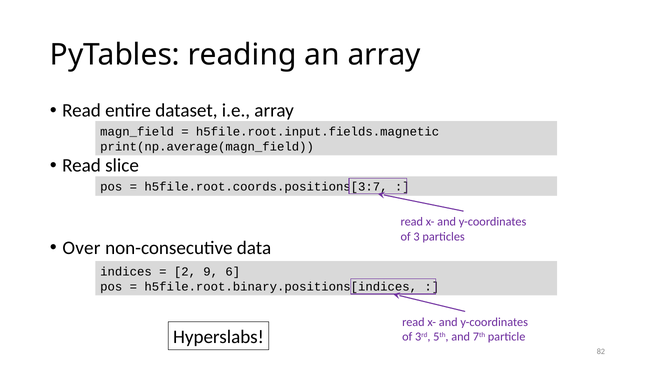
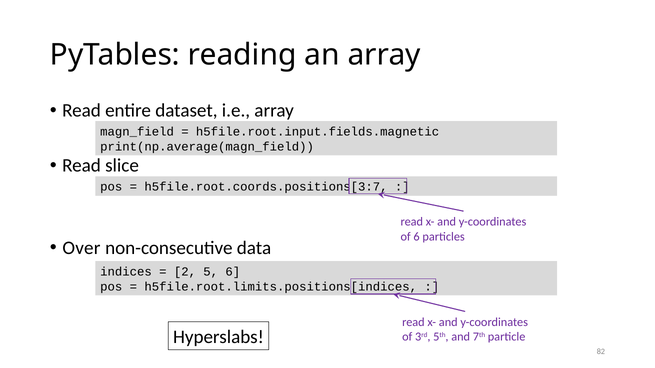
of 3: 3 -> 6 (417, 237)
9: 9 -> 5 (211, 272)
h5file.root.binary.positions[indices: h5file.root.binary.positions[indices -> h5file.root.limits.positions[indices (281, 287)
